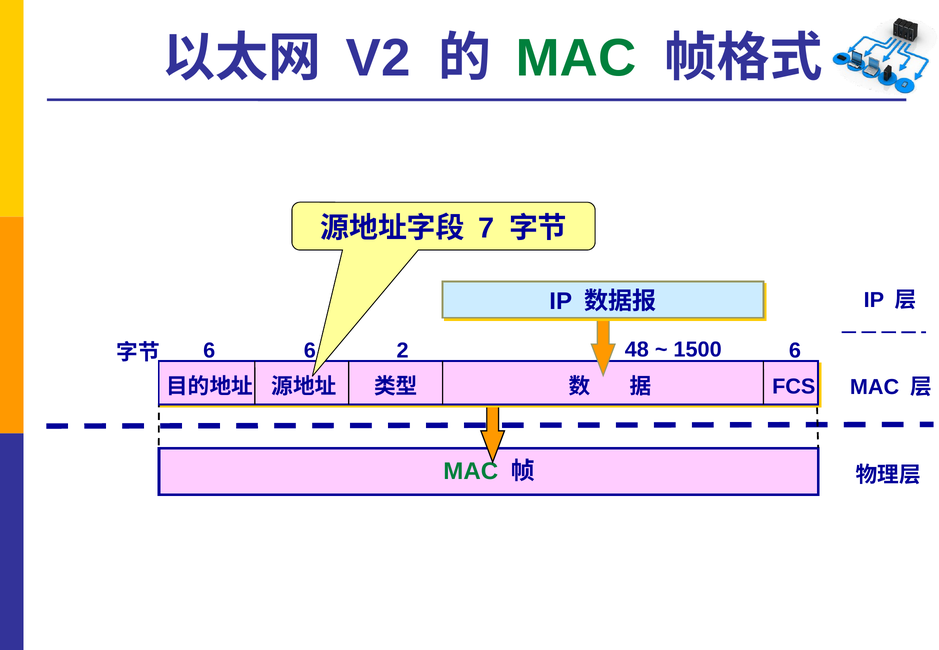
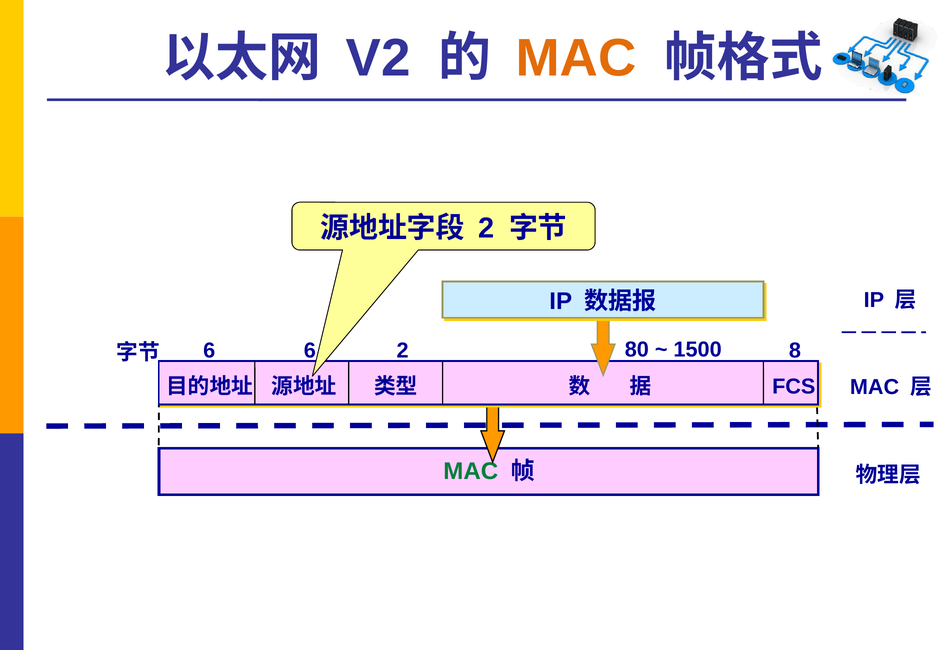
MAC colour: green -> orange (576, 58)
7: 7 -> 2 (486, 228)
6: 6 -> 8 (795, 350)
48: 48 -> 80 (637, 350)
